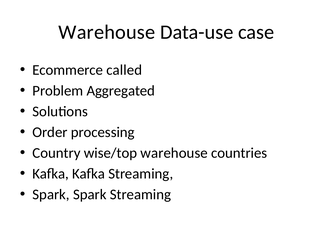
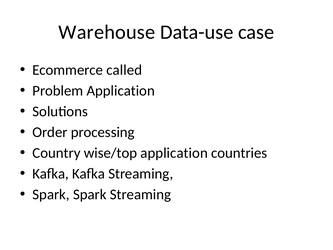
Problem Aggregated: Aggregated -> Application (121, 91)
wise/top warehouse: warehouse -> application (174, 153)
